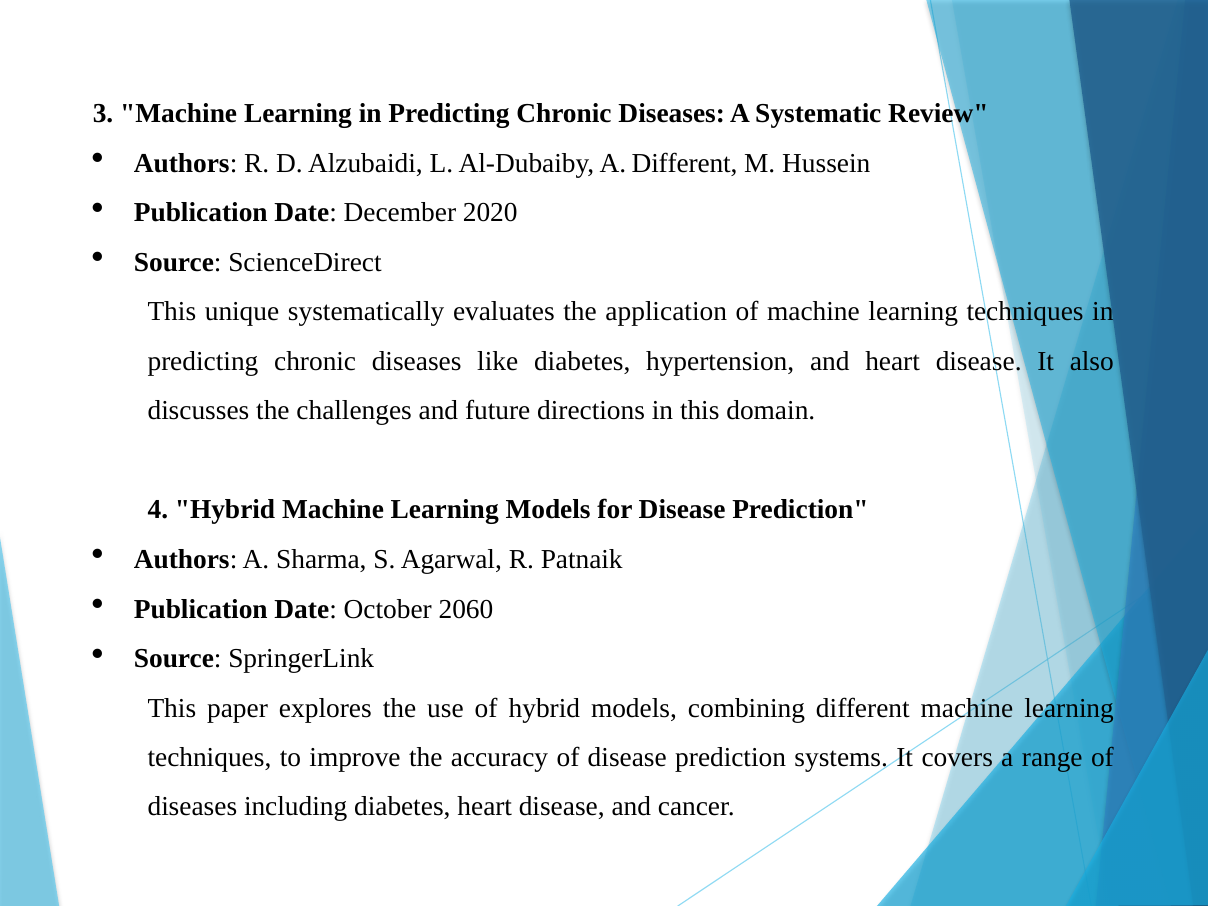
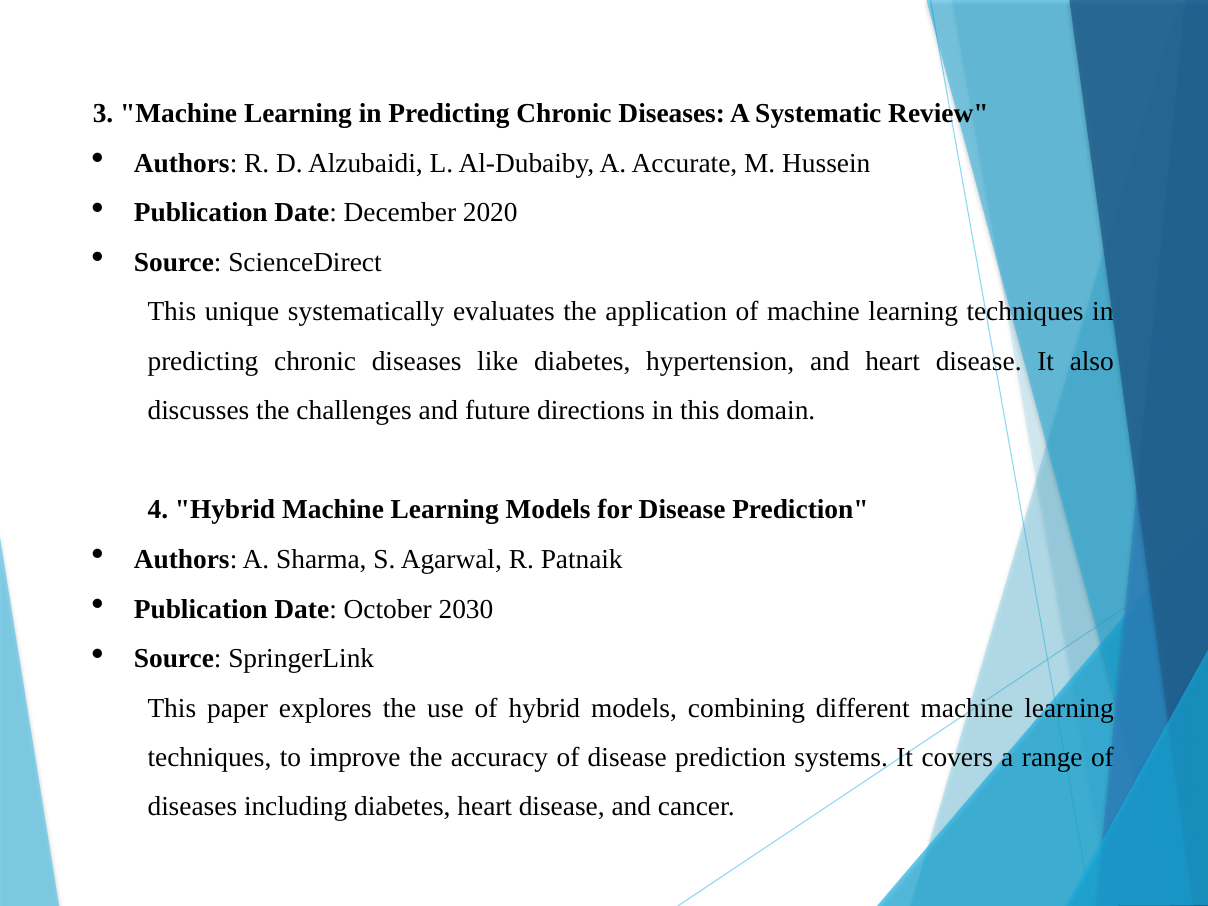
A Different: Different -> Accurate (684, 163)
2060: 2060 -> 2030 (466, 609)
